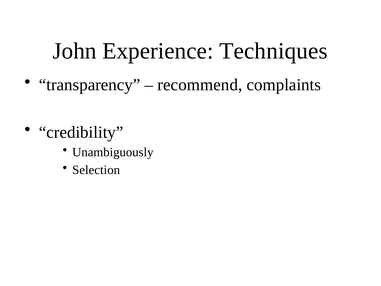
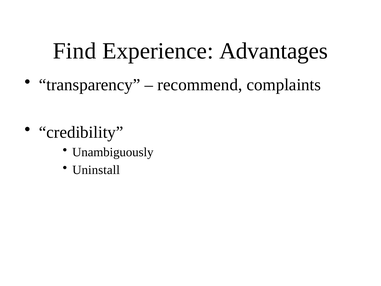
John: John -> Find (75, 51)
Techniques: Techniques -> Advantages (274, 51)
Selection: Selection -> Uninstall (96, 170)
